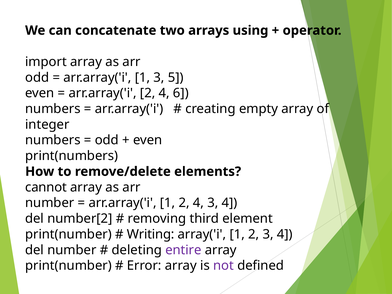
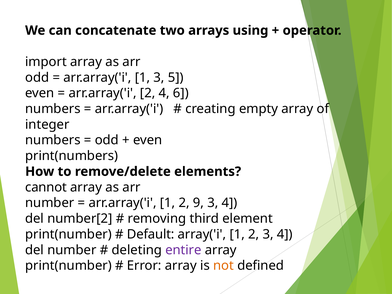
1 2 4: 4 -> 9 (198, 203)
Writing: Writing -> Default (151, 234)
not colour: purple -> orange (224, 266)
